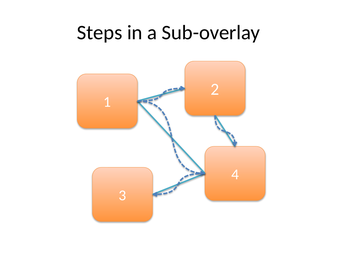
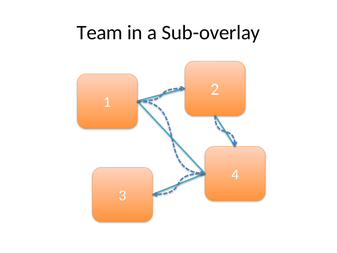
Steps: Steps -> Team (100, 33)
